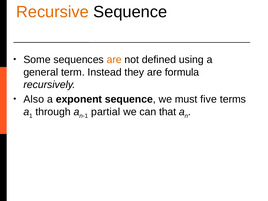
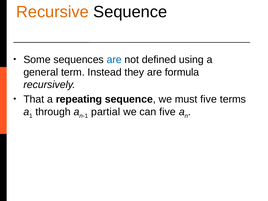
are colour: orange -> blue (114, 60)
Also: Also -> That (34, 99)
exponent: exponent -> repeating (79, 99)
can that: that -> five (167, 112)
